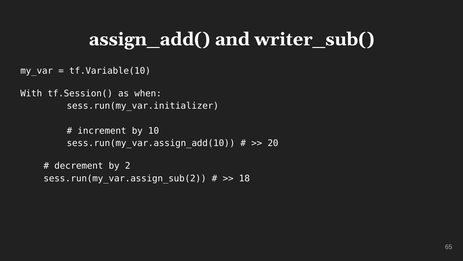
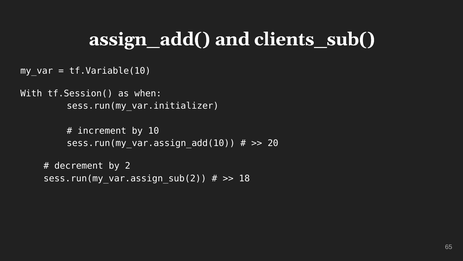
writer_sub(: writer_sub( -> clients_sub( (315, 39)
